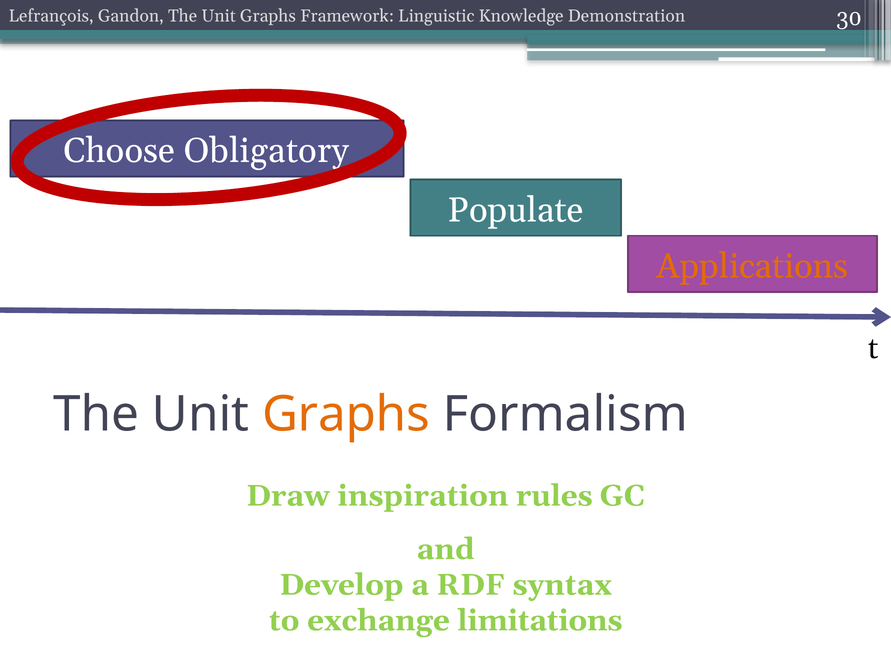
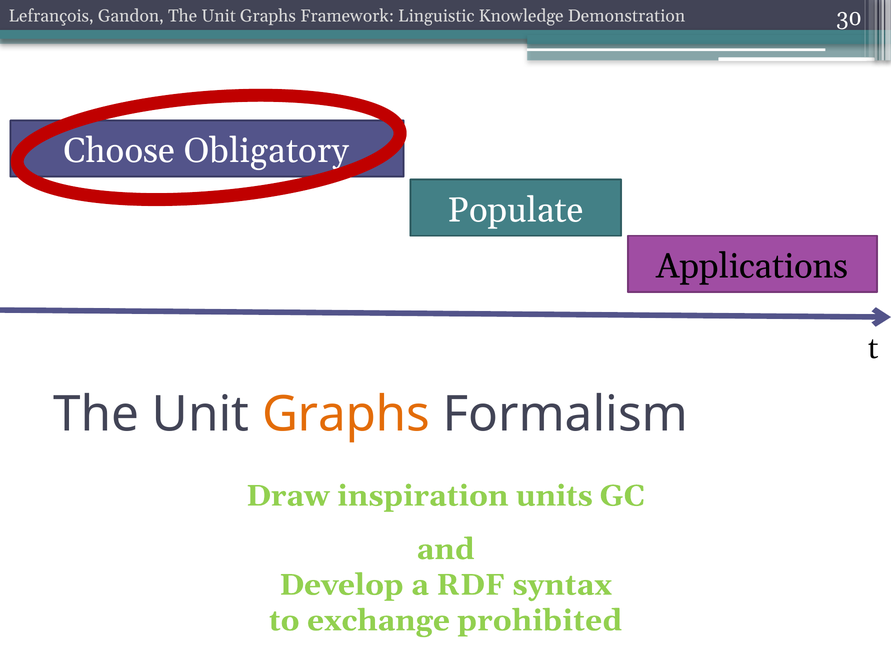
Applications colour: orange -> black (752, 266)
rules: rules -> units (554, 496)
limitations: limitations -> prohibited (540, 621)
